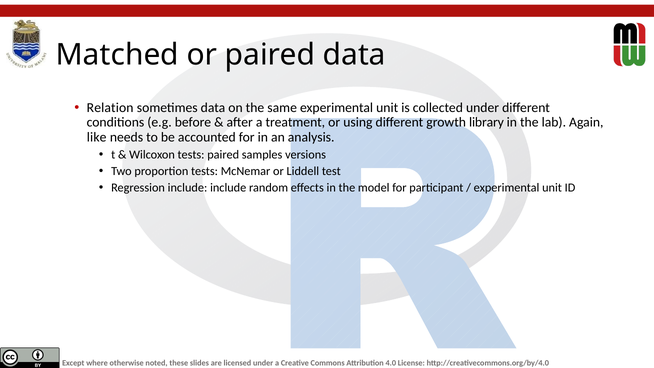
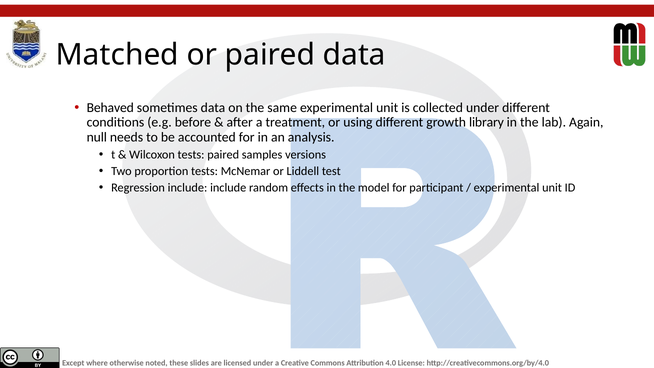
Relation: Relation -> Behaved (110, 108)
like: like -> null (97, 137)
